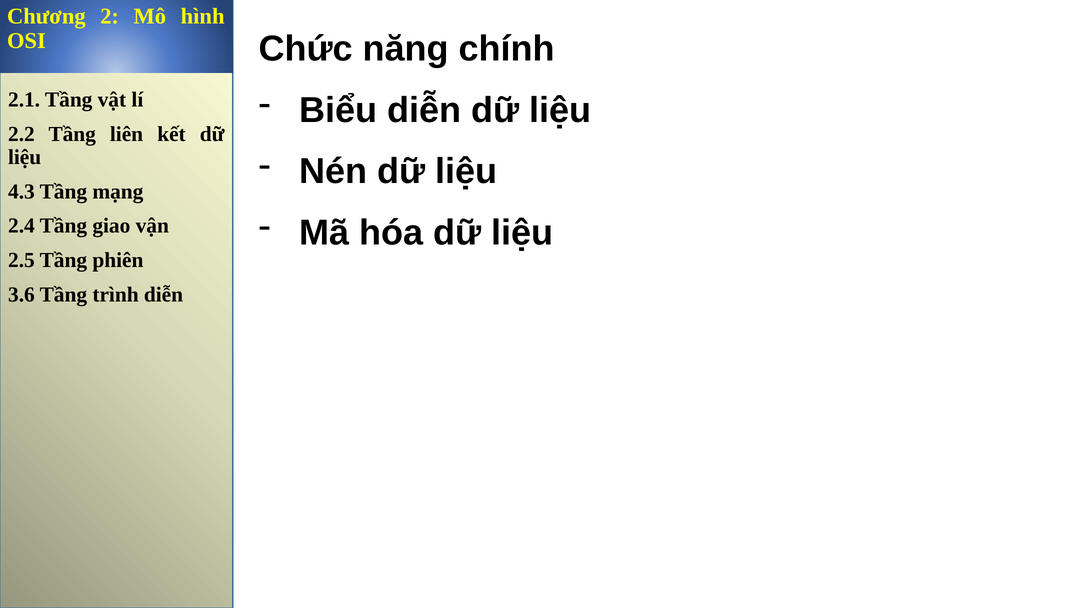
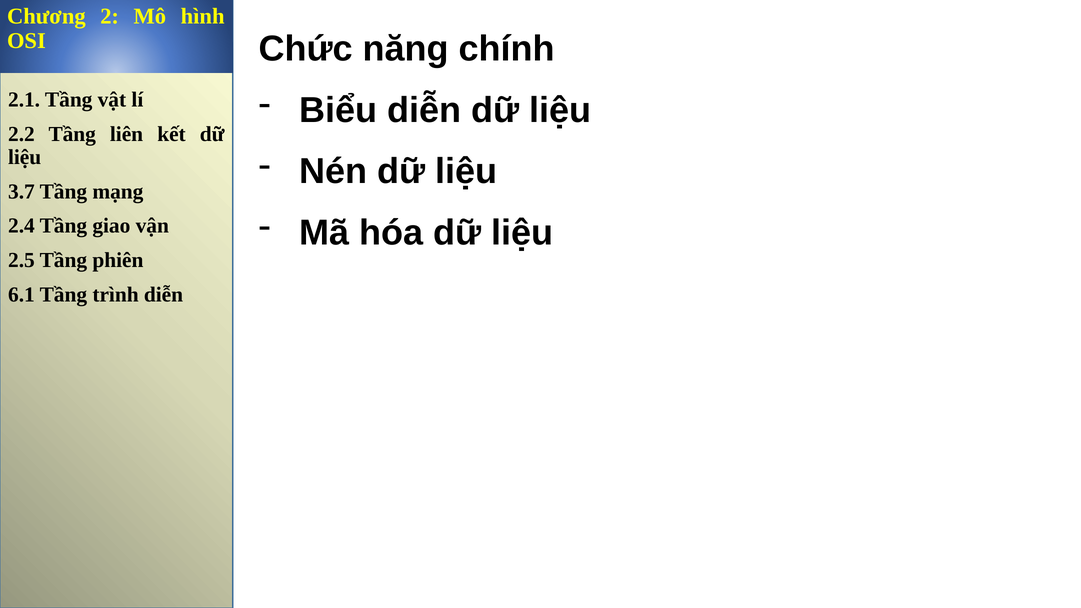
4.3: 4.3 -> 3.7 (21, 192)
3.6: 3.6 -> 6.1 (21, 295)
